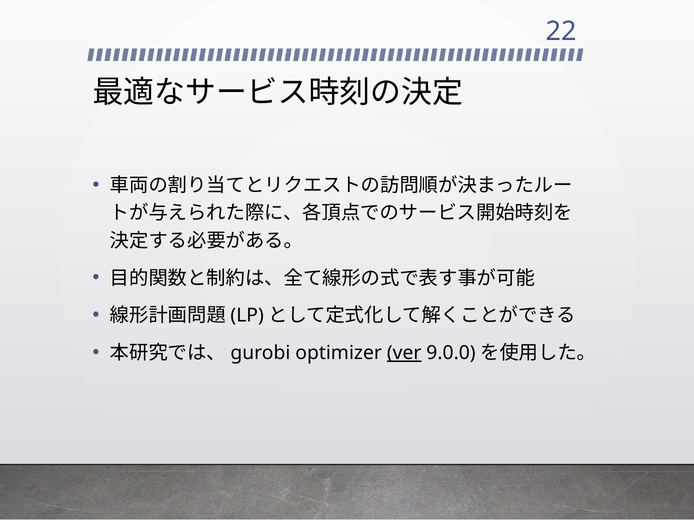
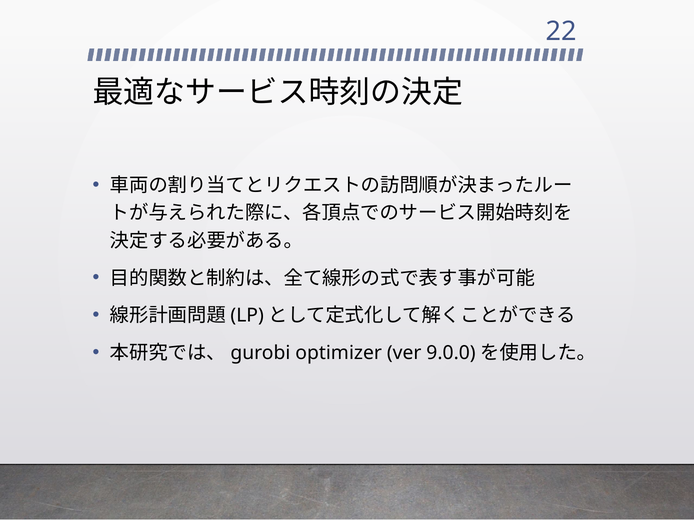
ver underline: present -> none (404, 353)
